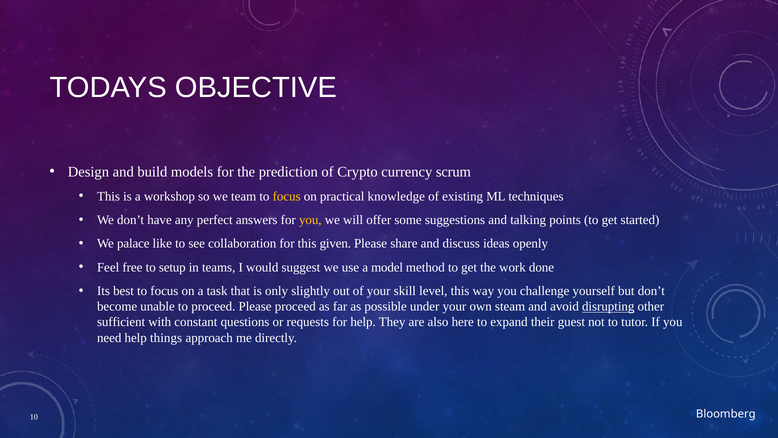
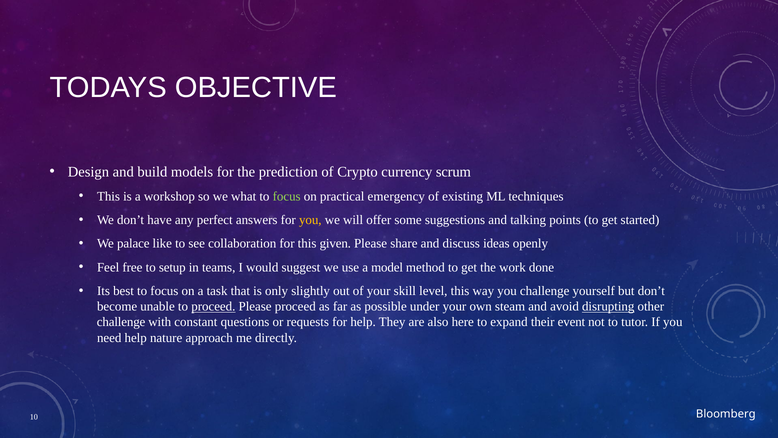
team: team -> what (244, 196)
focus colour: yellow -> light green (287, 196)
knowledge: knowledge -> emergency (396, 196)
proceed underline: none -> present (213, 306)
sufficient: sufficient -> challenge (121, 322)
guest: guest -> event (571, 322)
things: things -> nature (166, 337)
